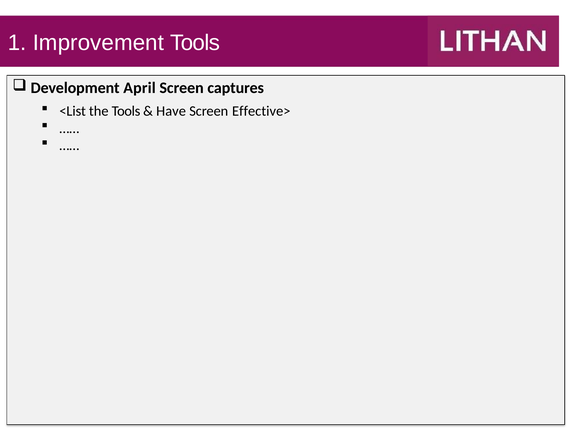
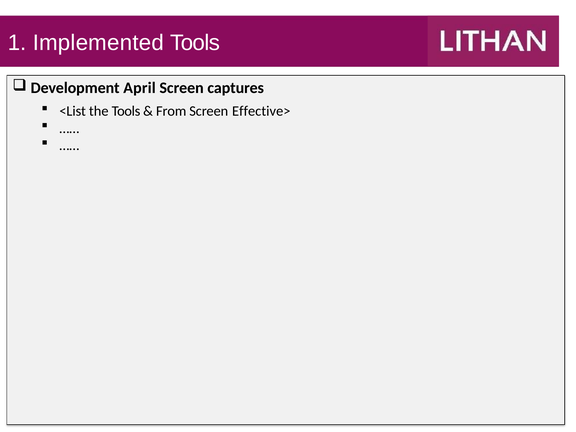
Improvement: Improvement -> Implemented (98, 43)
Have: Have -> From (171, 111)
